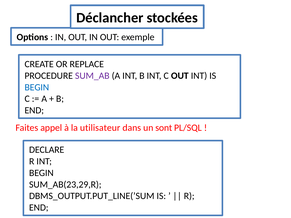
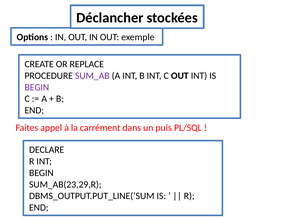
BEGIN colour: blue -> purple (37, 88)
utilisateur: utilisateur -> carrément (100, 128)
sont: sont -> puis (164, 128)
